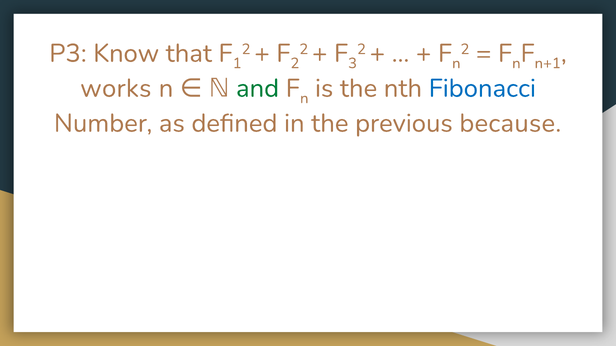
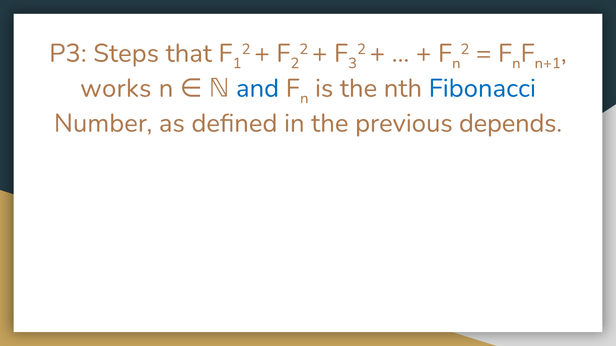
Know: Know -> Steps (126, 53)
and colour: green -> blue (258, 88)
because: because -> depends (511, 123)
